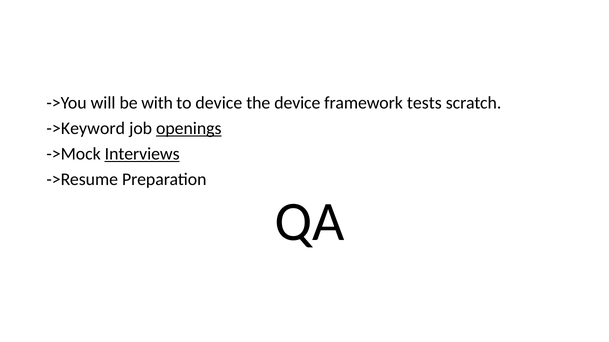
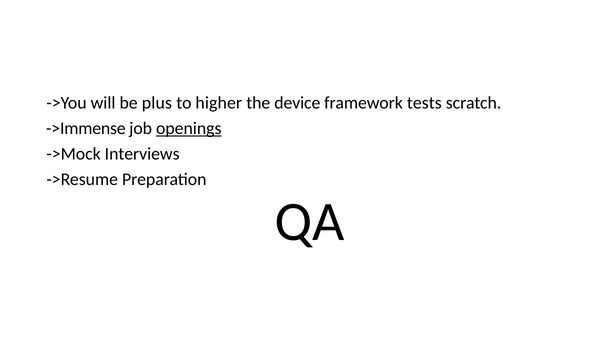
with: with -> plus (157, 103)
to device: device -> higher (219, 103)
->Keyword: ->Keyword -> ->Immense (86, 128)
Interviews underline: present -> none (142, 154)
